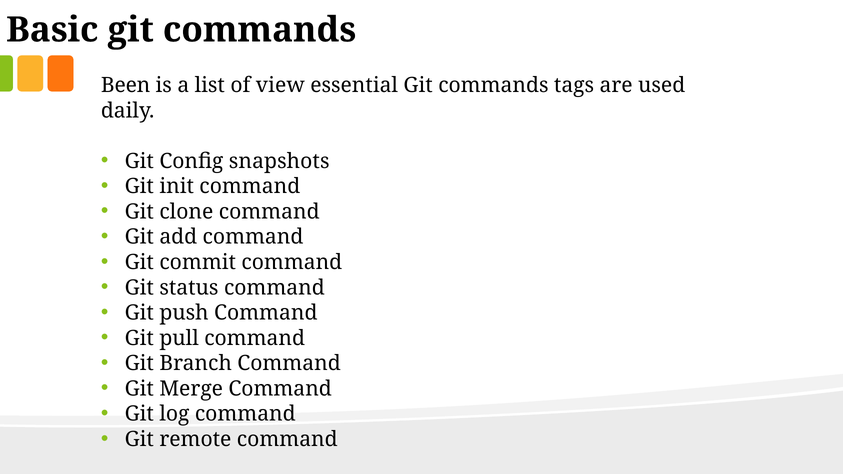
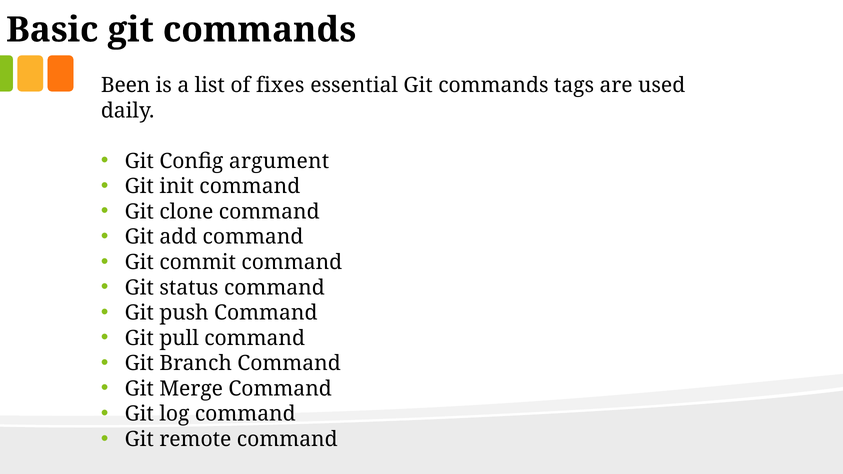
view: view -> fixes (280, 85)
snapshots: snapshots -> argument (279, 161)
